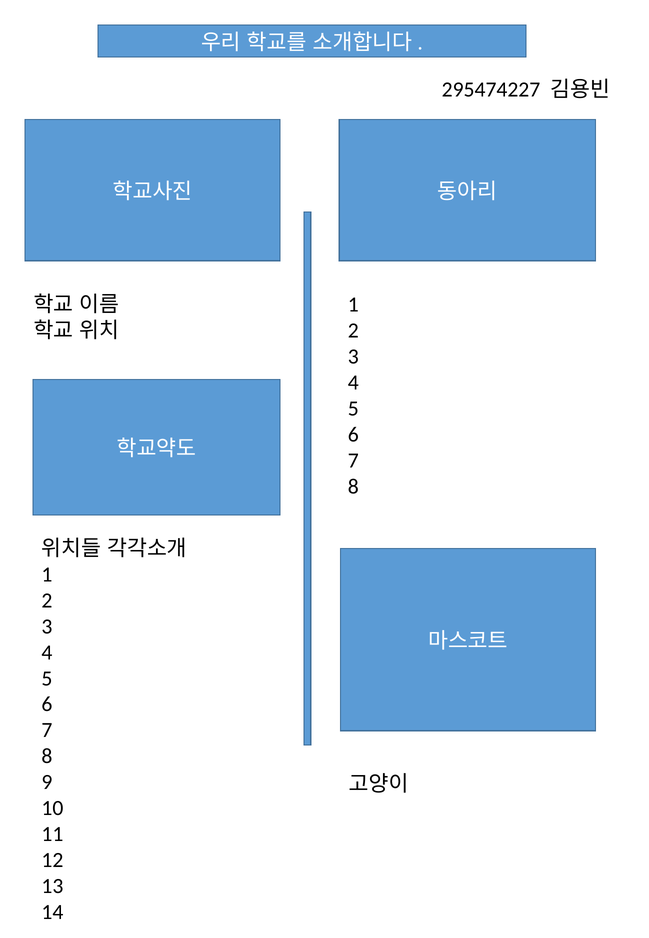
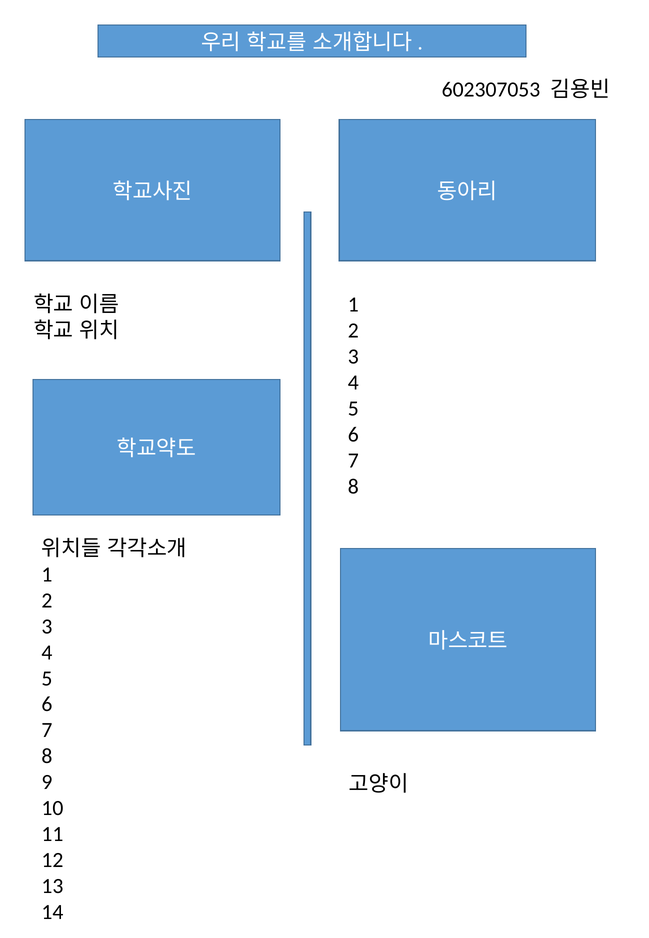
295474227: 295474227 -> 602307053 (491, 89)
